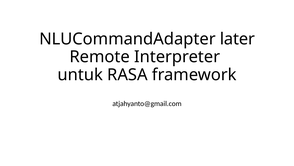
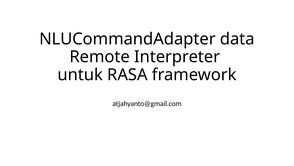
later: later -> data (237, 39)
